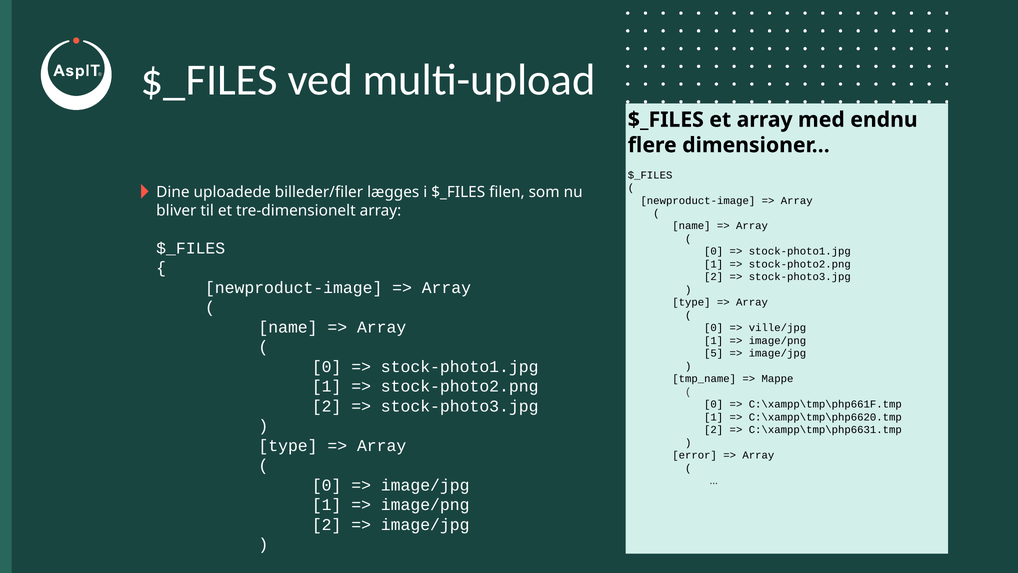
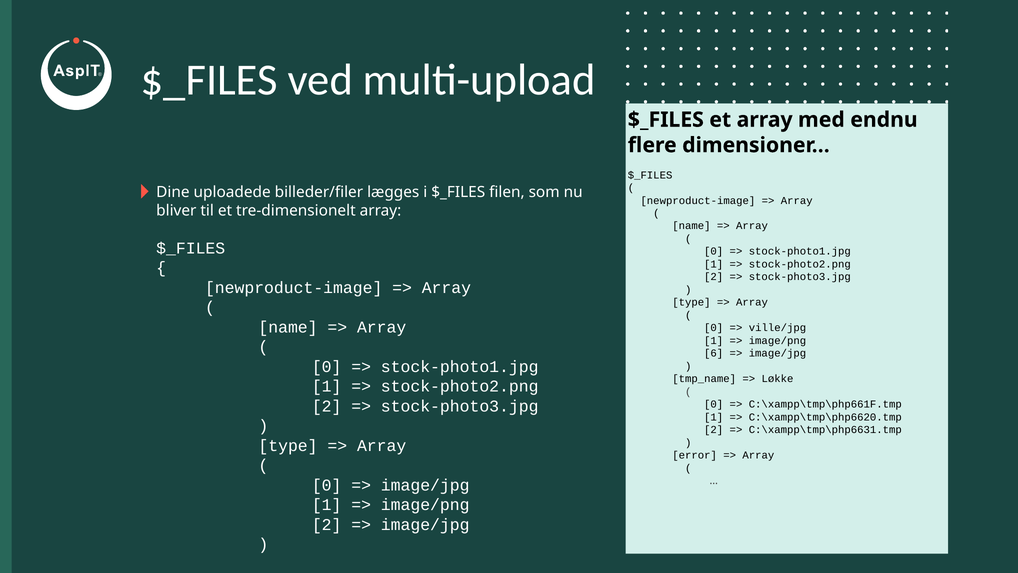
5: 5 -> 6 (714, 353)
Mappe: Mappe -> Løkke (778, 379)
